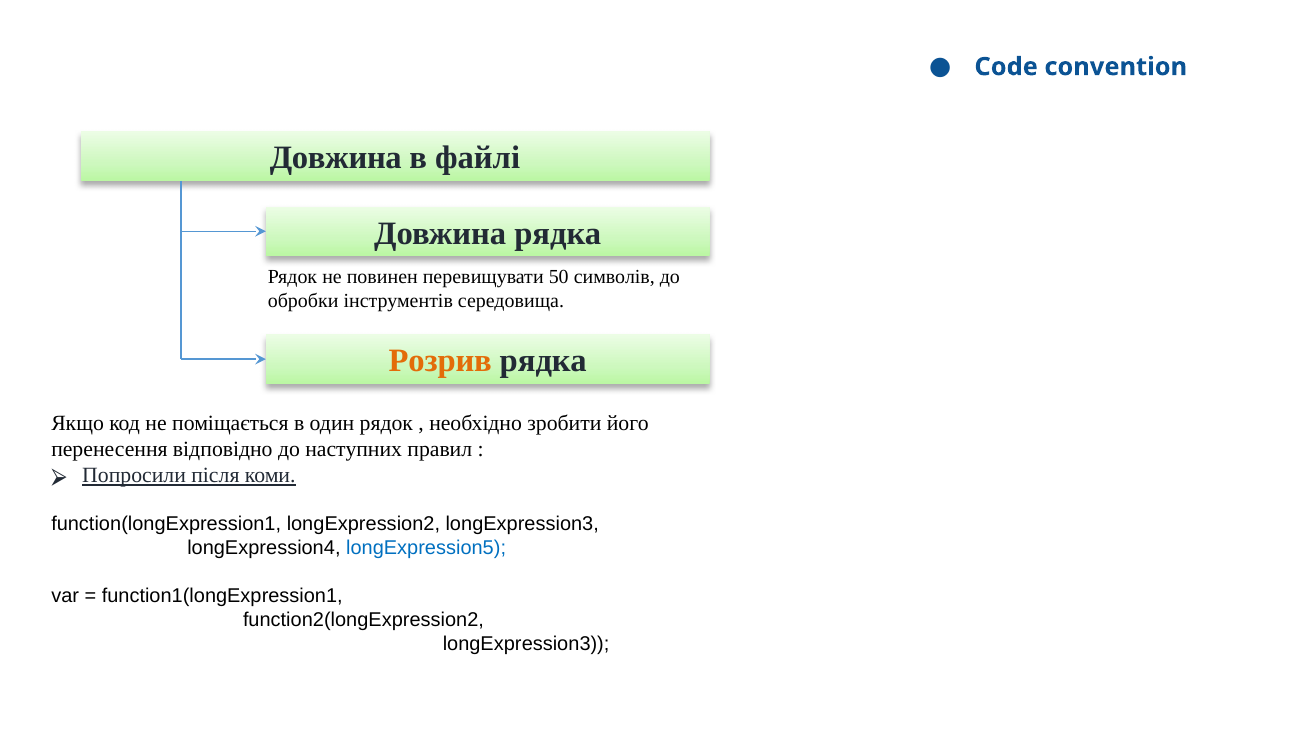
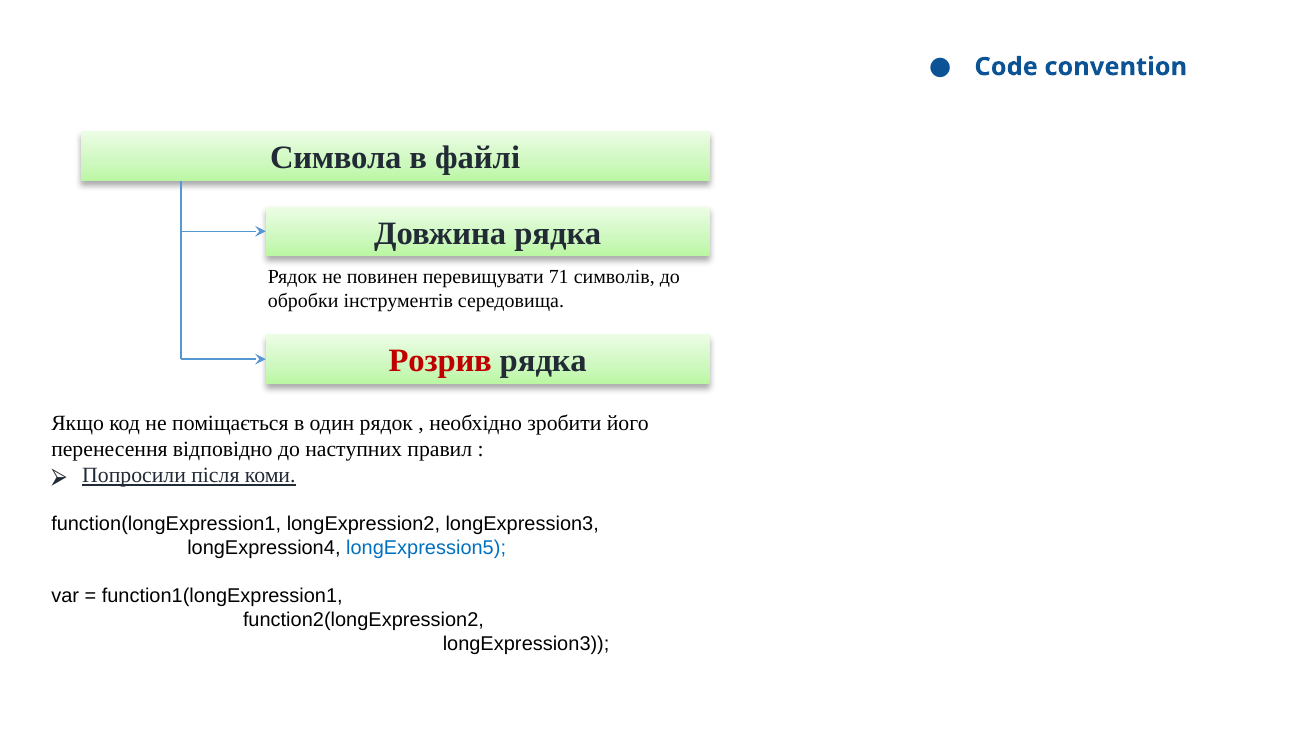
Довжина: Довжина -> Символа (336, 158)
50: 50 -> 71 (559, 277)
Розрив colour: orange -> red (440, 361)
